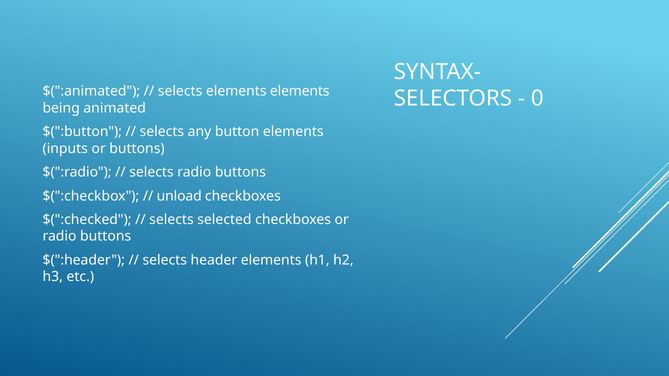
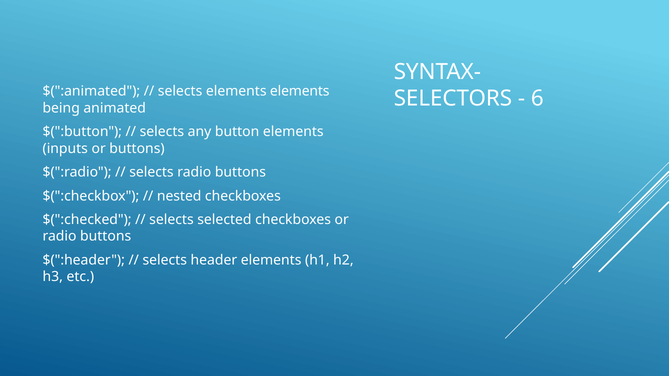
0: 0 -> 6 (537, 99)
unload: unload -> nested (179, 196)
